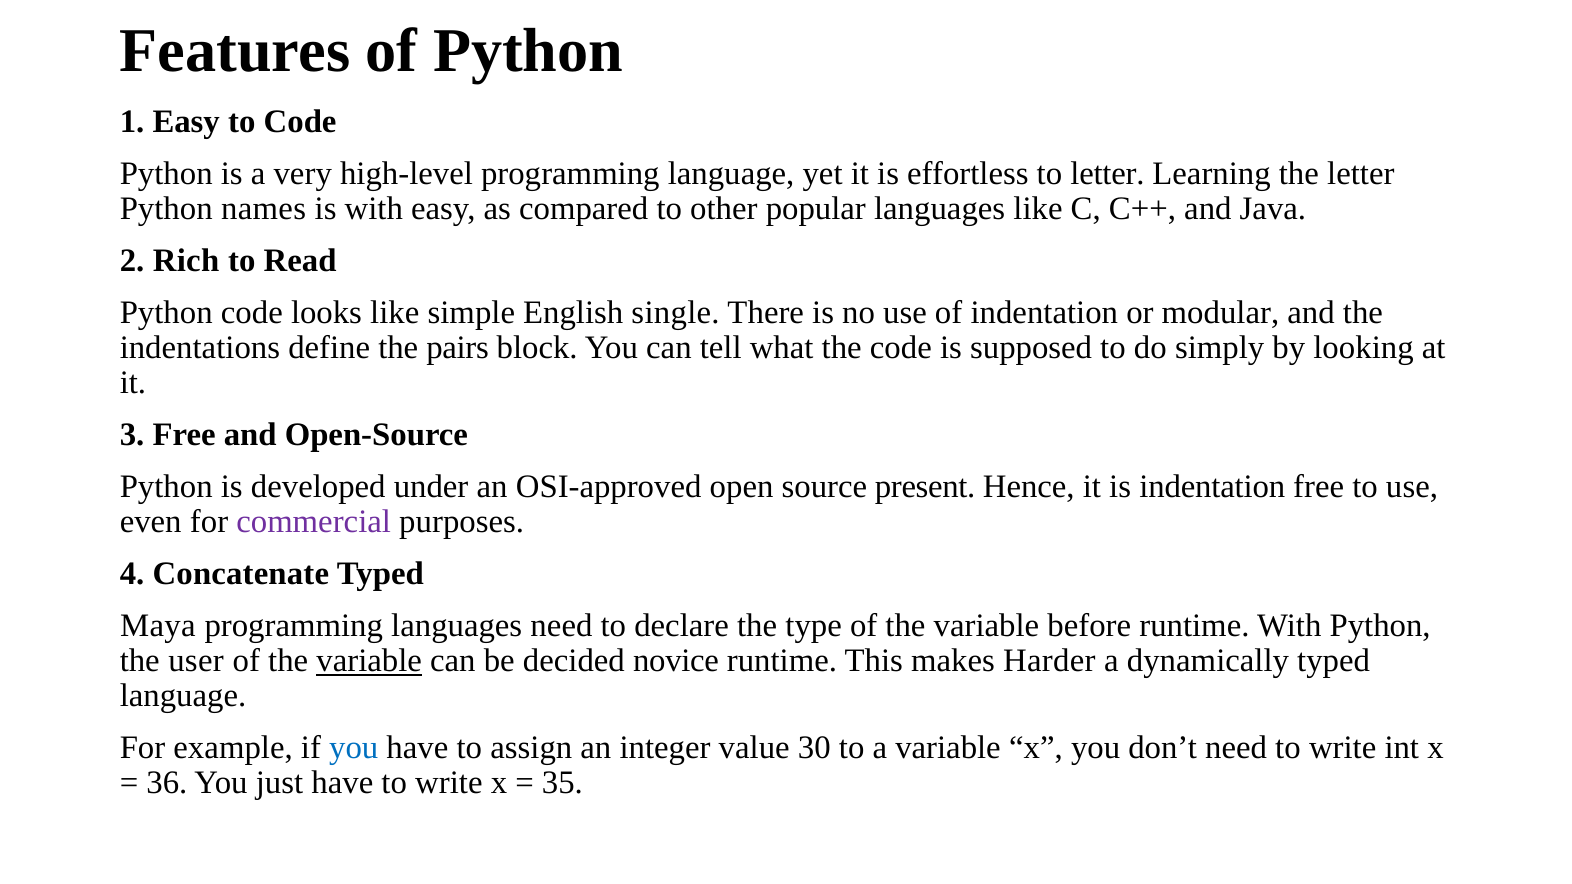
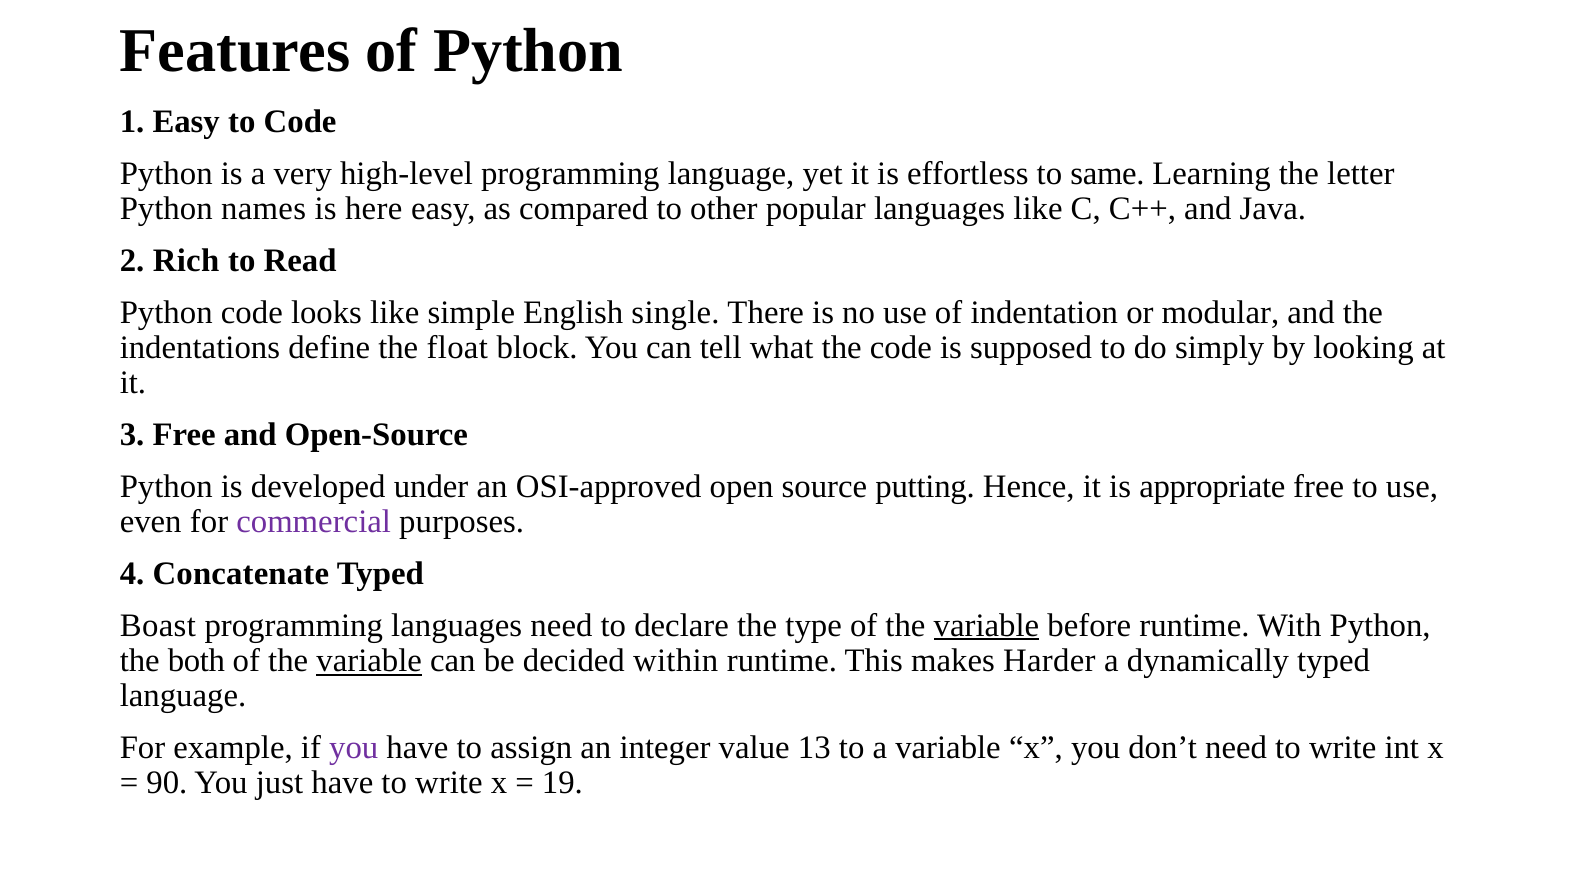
to letter: letter -> same (1108, 173)
is with: with -> here (374, 209)
pairs: pairs -> float (457, 348)
present: present -> putting (925, 487)
is indentation: indentation -> appropriate (1212, 487)
Maya: Maya -> Boast (158, 625)
variable underline: none -> present (986, 625)
user: user -> both (196, 661)
novice: novice -> within (676, 661)
you colour: blue -> purple (354, 748)
30: 30 -> 13 (814, 748)
36: 36 -> 90 (167, 783)
35: 35 -> 19 (562, 783)
